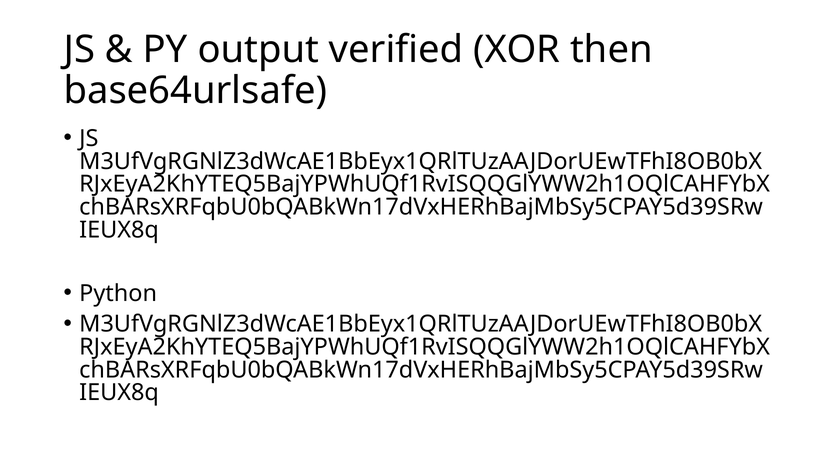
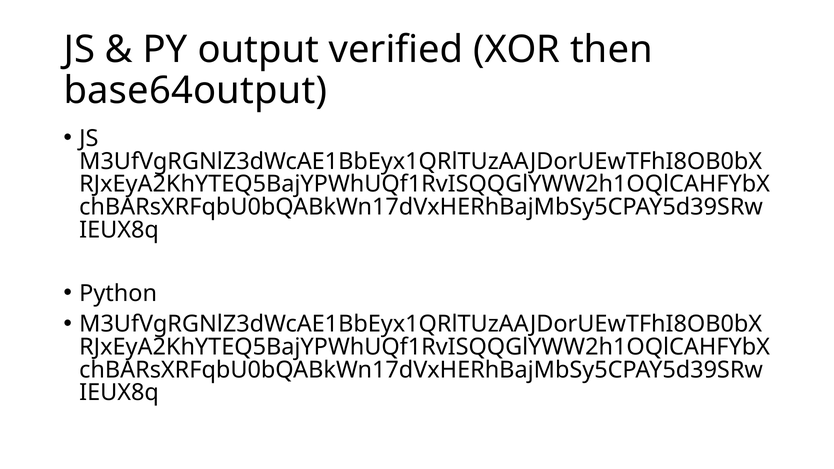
base64urlsafe: base64urlsafe -> base64output (195, 91)
